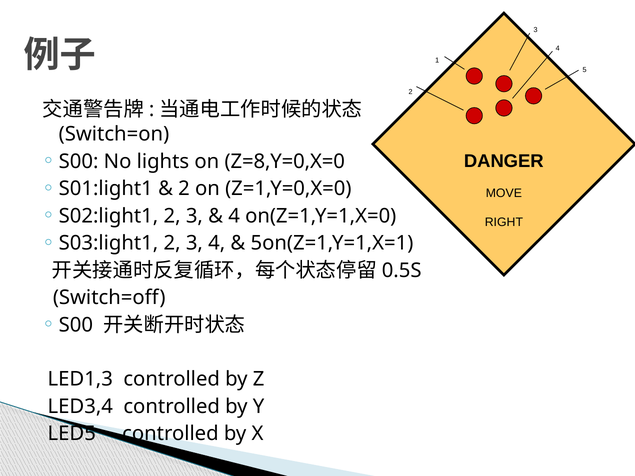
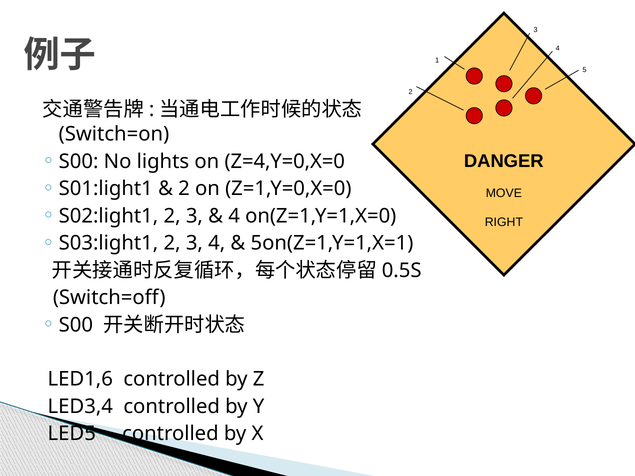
Z=8,Y=0,X=0: Z=8,Y=0,X=0 -> Z=4,Y=0,X=0 (285, 162)
LED1,3: LED1,3 -> LED1,6 (80, 380)
